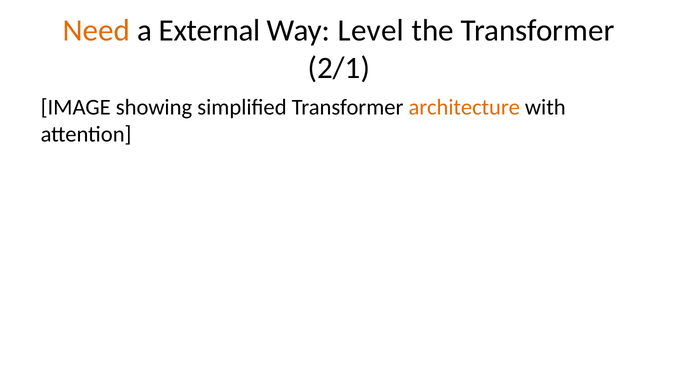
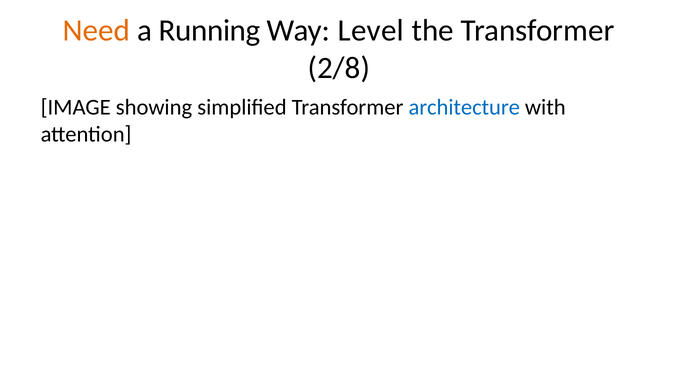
External: External -> Running (210, 31)
2/1: 2/1 -> 2/8 (339, 68)
architecture colour: orange -> blue (464, 108)
